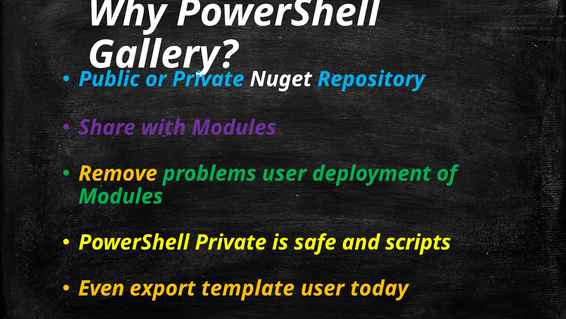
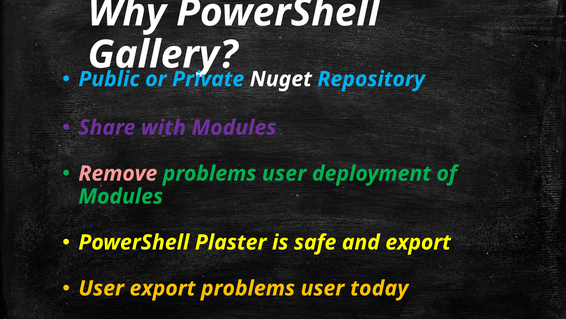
Remove colour: yellow -> pink (118, 173)
PowerShell Private: Private -> Plaster (231, 242)
and scripts: scripts -> export (418, 242)
Even: Even -> User (101, 288)
export template: template -> problems (248, 288)
